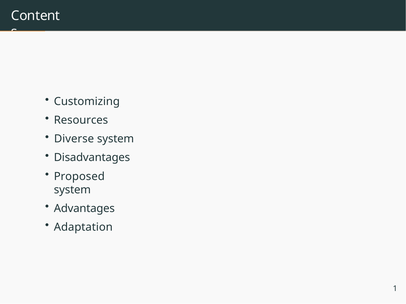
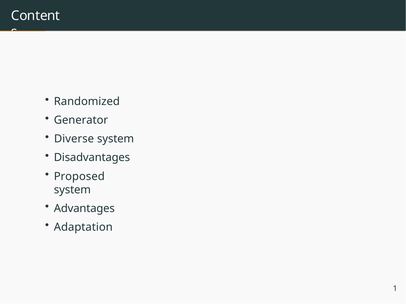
Customizing: Customizing -> Randomized (87, 102)
Resources: Resources -> Generator (81, 120)
